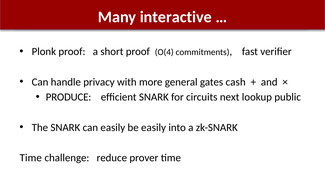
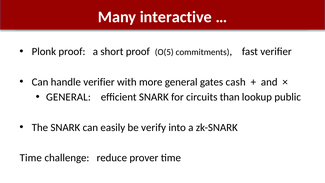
O(4: O(4 -> O(5 (164, 52)
handle privacy: privacy -> verifier (99, 82)
PRODUCE: PRODUCE -> GENERAL (68, 97)
next: next -> than (230, 97)
be easily: easily -> verify (154, 127)
